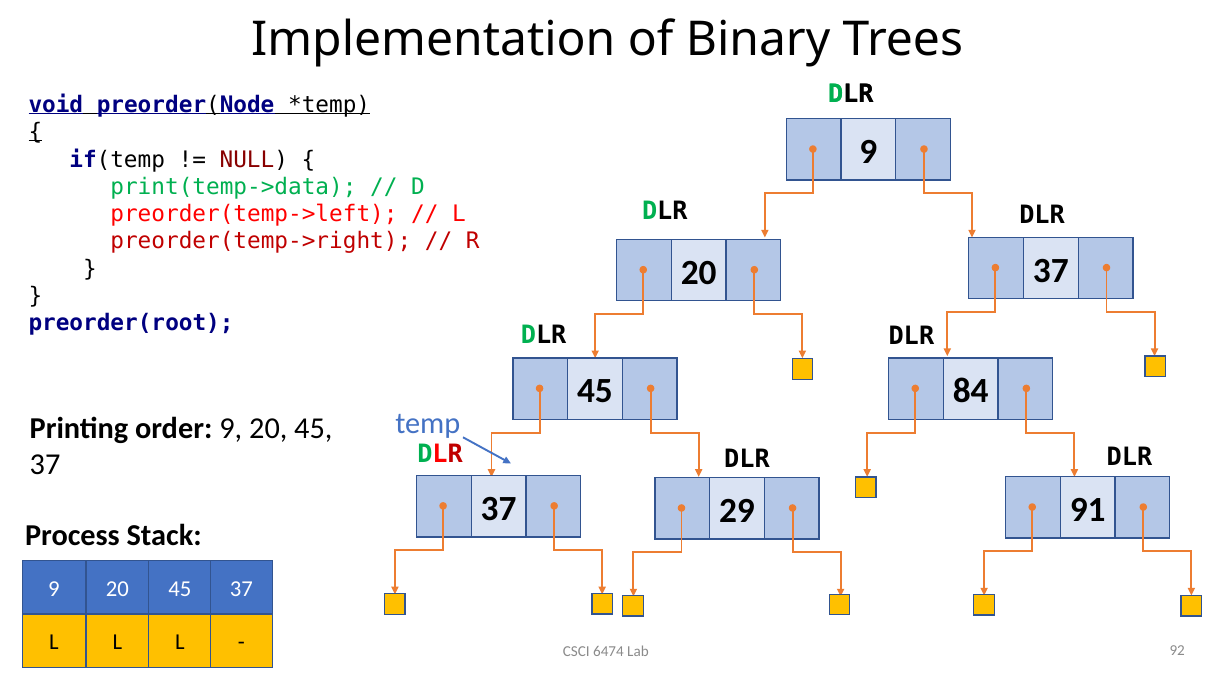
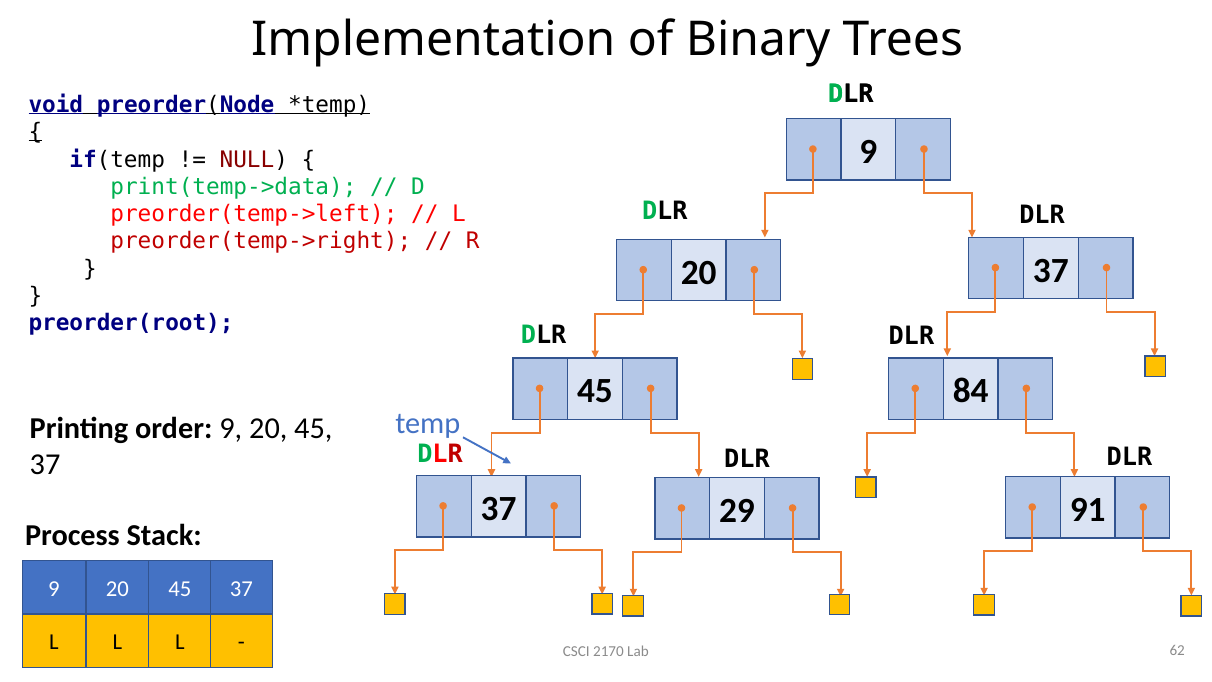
6474: 6474 -> 2170 (608, 651)
92: 92 -> 62 (1177, 651)
